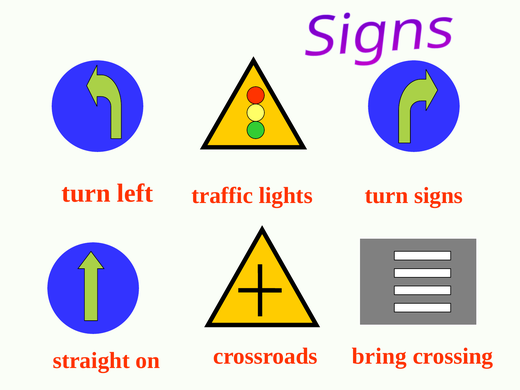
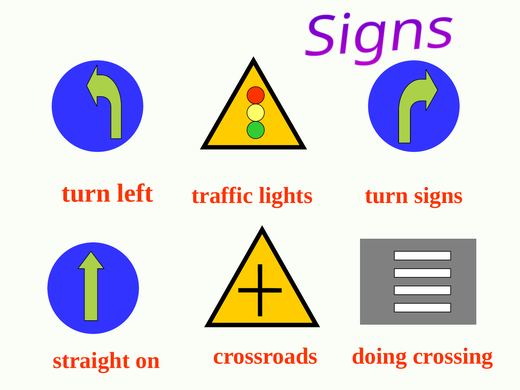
bring: bring -> doing (379, 356)
